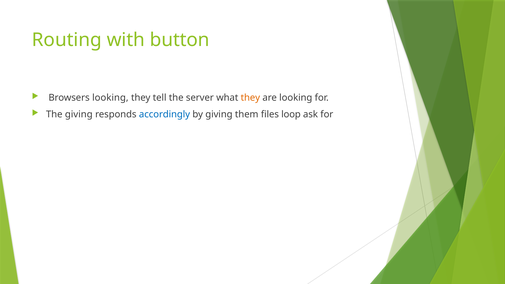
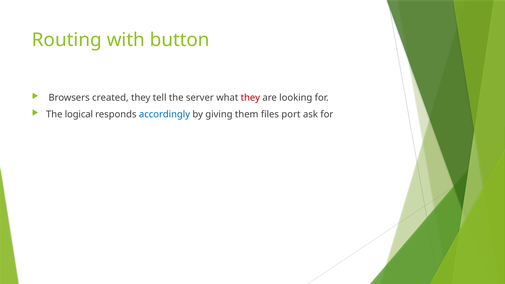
Browsers looking: looking -> created (110, 98)
they colour: orange -> red (250, 98)
The giving: giving -> logical (79, 114)
loop: loop -> port (291, 114)
